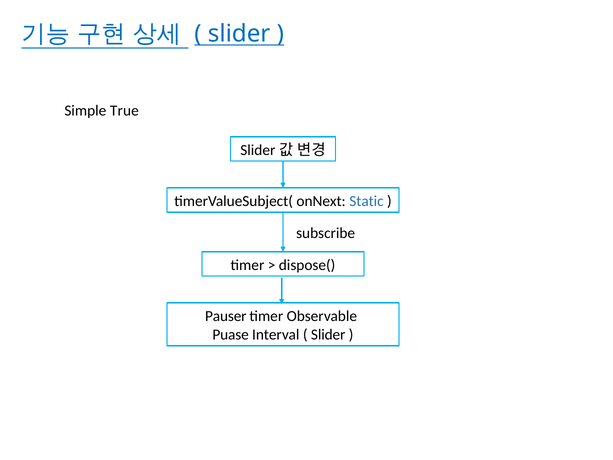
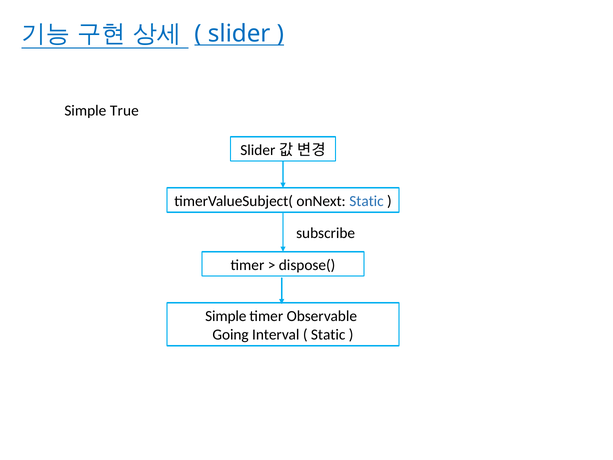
Pauser: Pauser -> Simple (226, 316)
Puase: Puase -> Going (231, 334)
Slider: Slider -> Static (328, 334)
